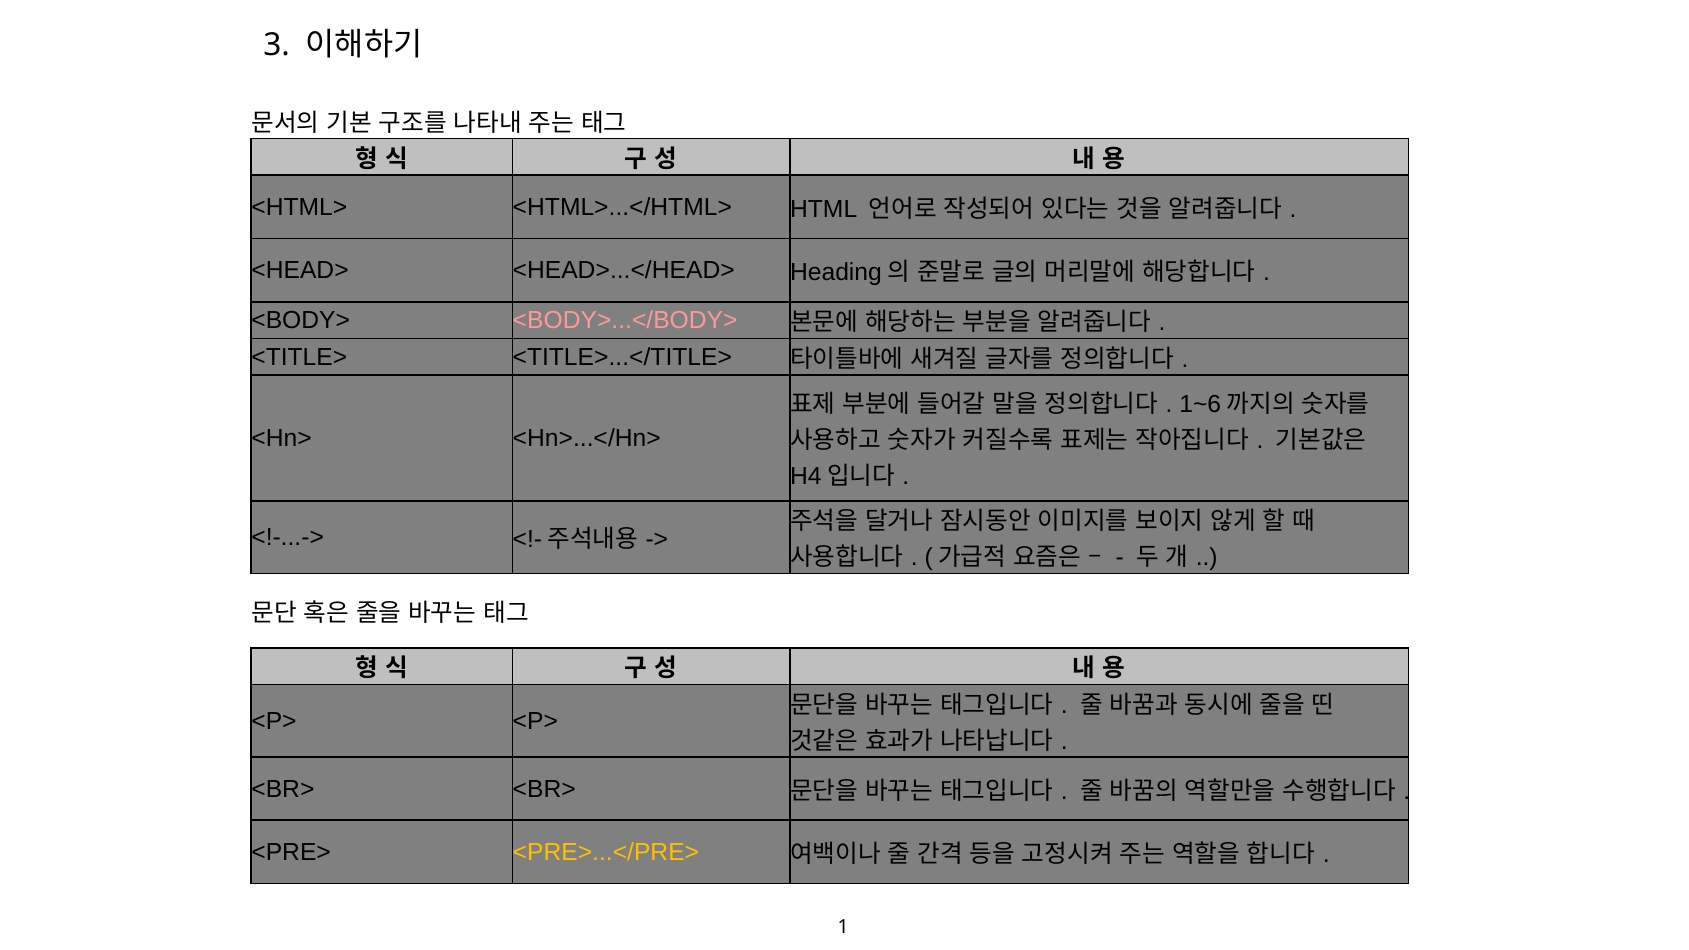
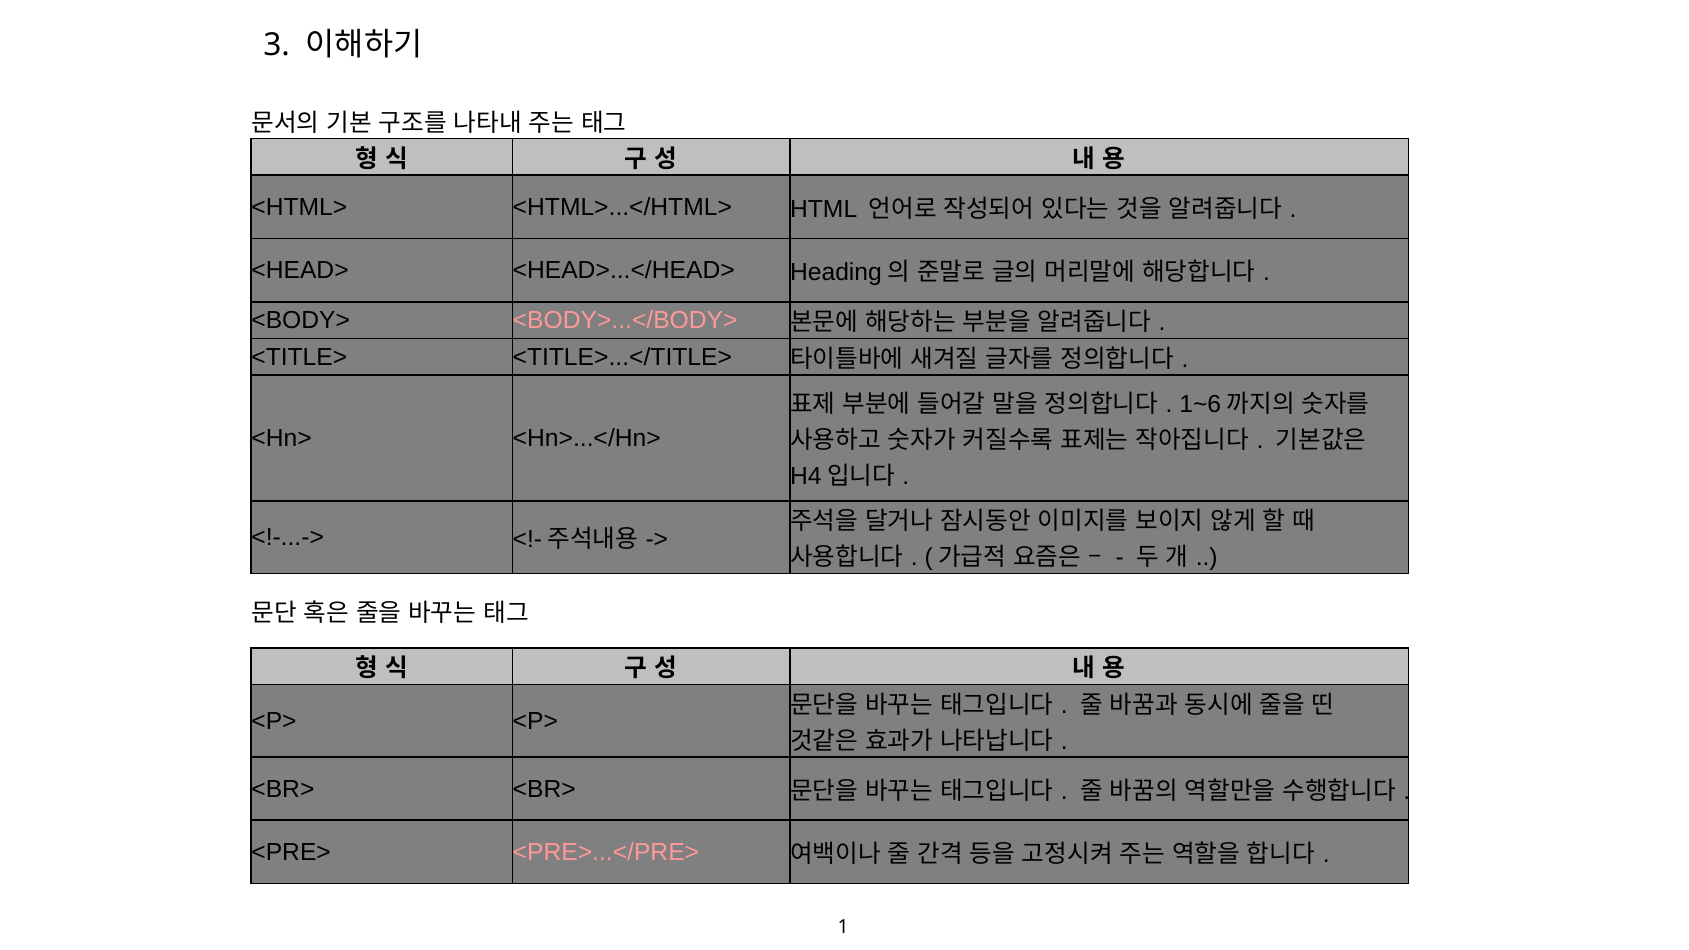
<PRE>...</PRE> colour: yellow -> pink (606, 852)
